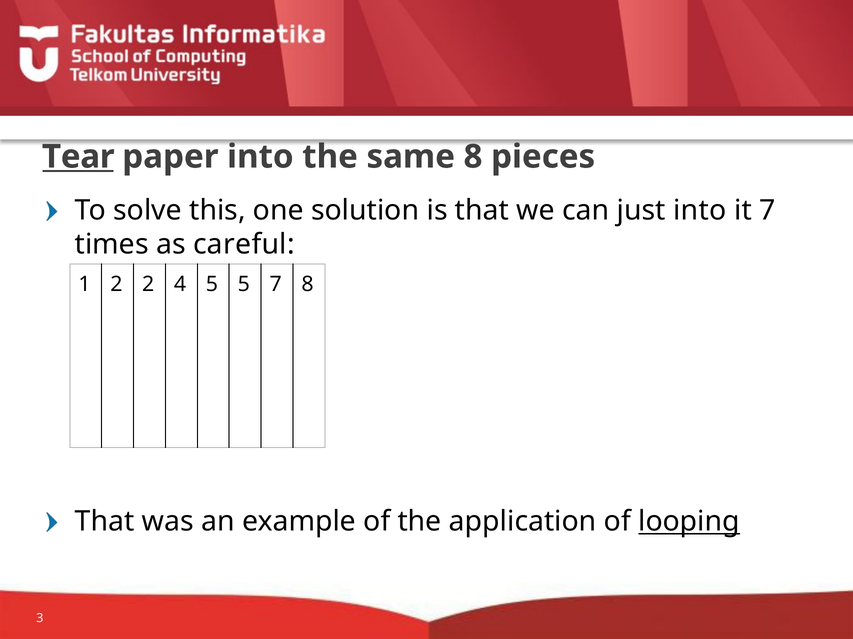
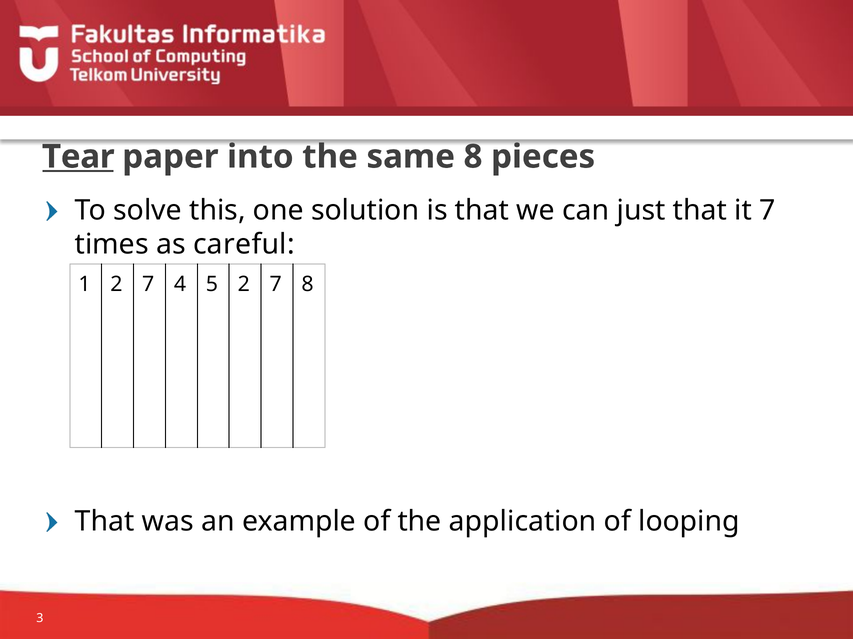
just into: into -> that (700, 211)
1 2 2: 2 -> 7 (148, 284)
5 5: 5 -> 2 (244, 284)
looping underline: present -> none (689, 522)
